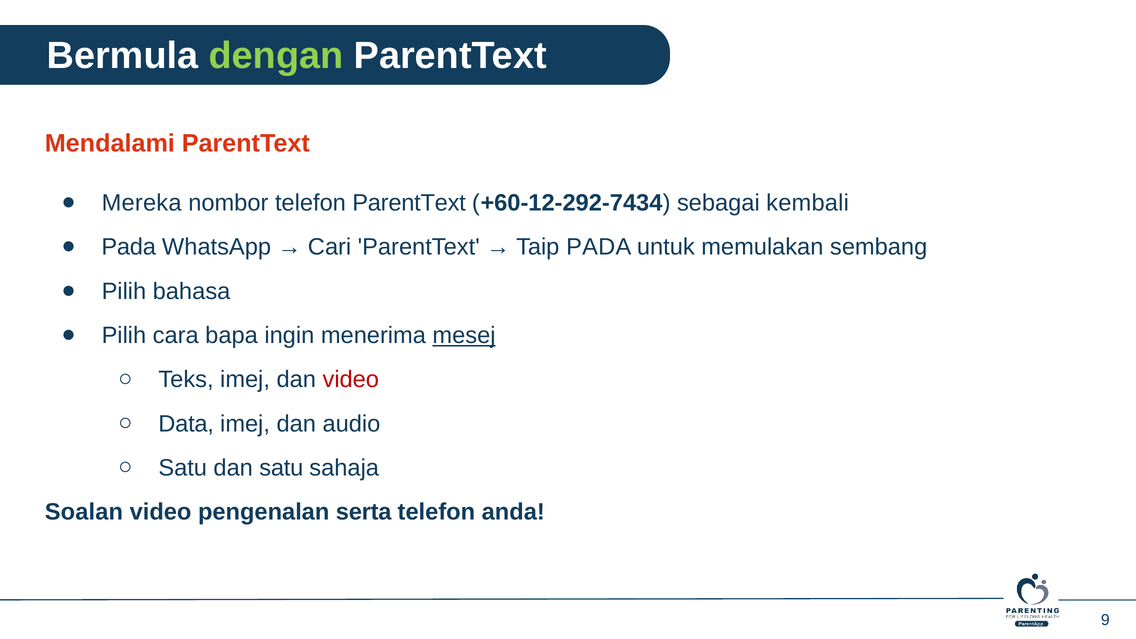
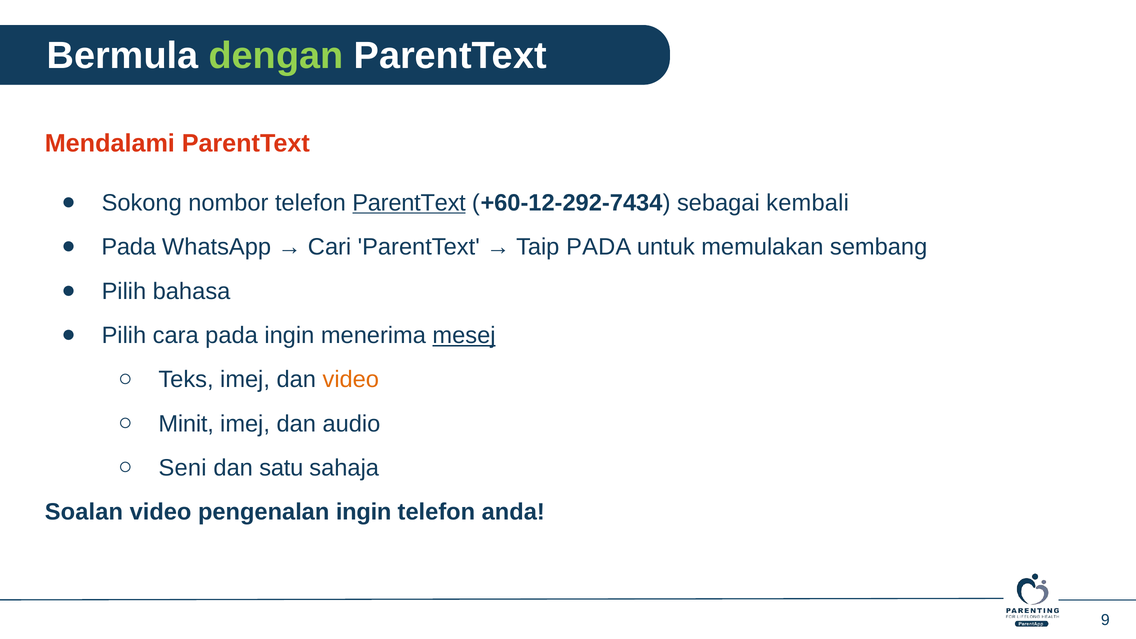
Mereka: Mereka -> Sokong (142, 203)
ParentText underline: none -> present (409, 203)
cara bapa: bapa -> pada (232, 335)
video colour: red -> orange (351, 380)
Data: Data -> Minit (186, 424)
Satu: Satu -> Seni (183, 468)
pengenalan serta: serta -> ingin (364, 512)
